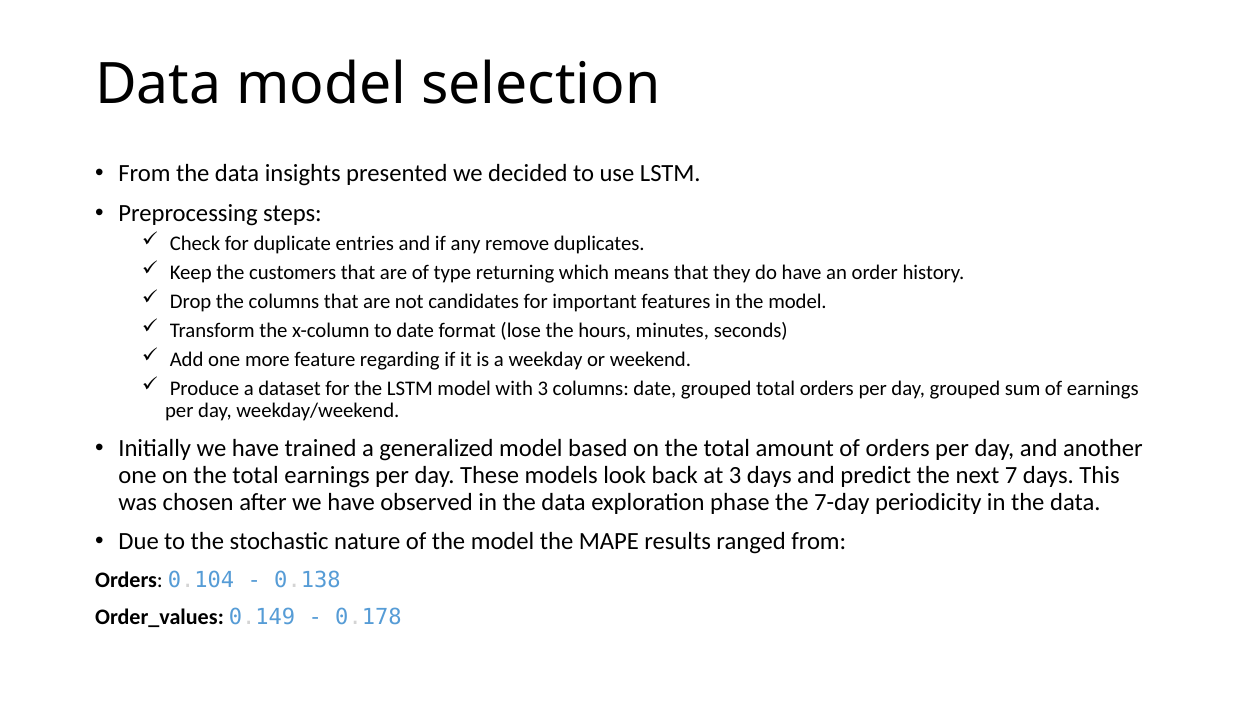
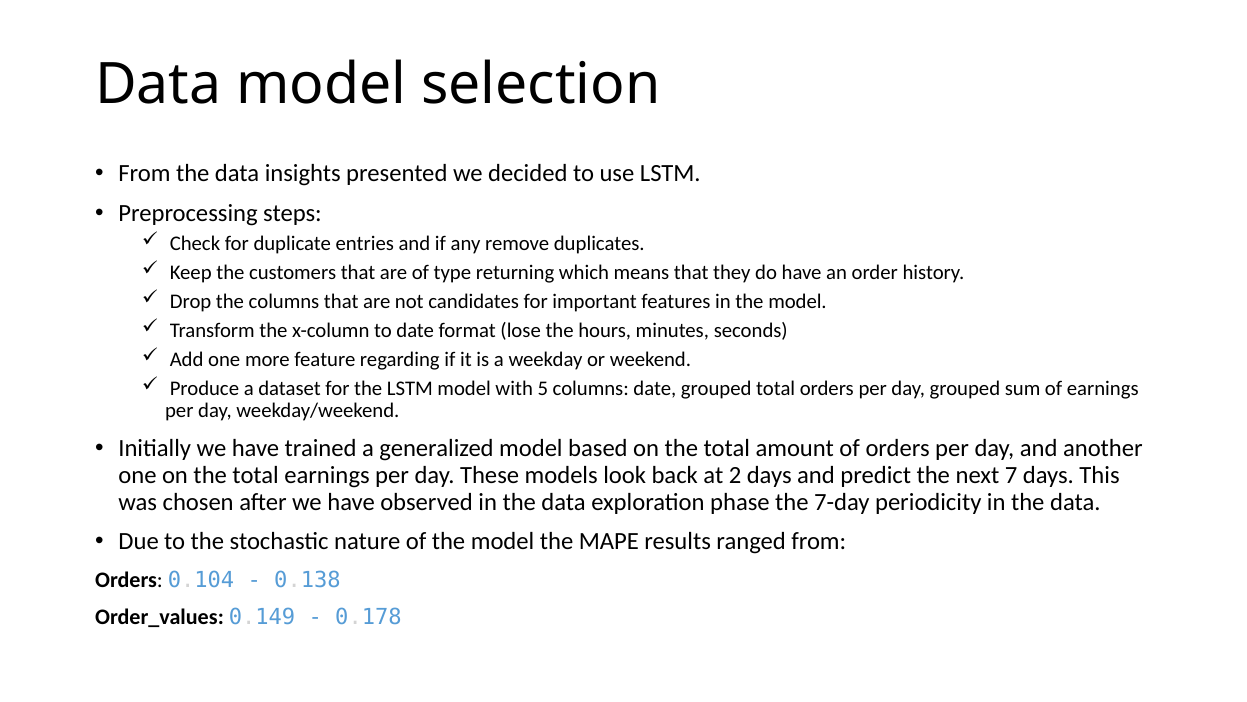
with 3: 3 -> 5 (543, 388)
at 3: 3 -> 2 (735, 475)
